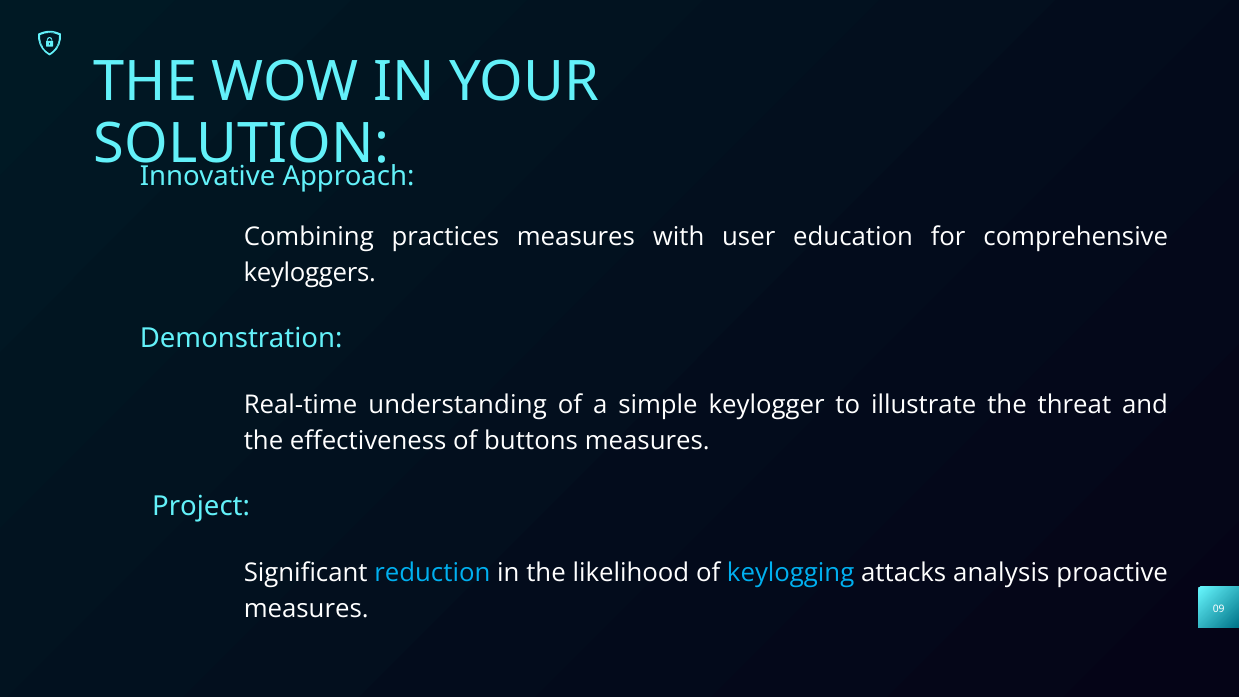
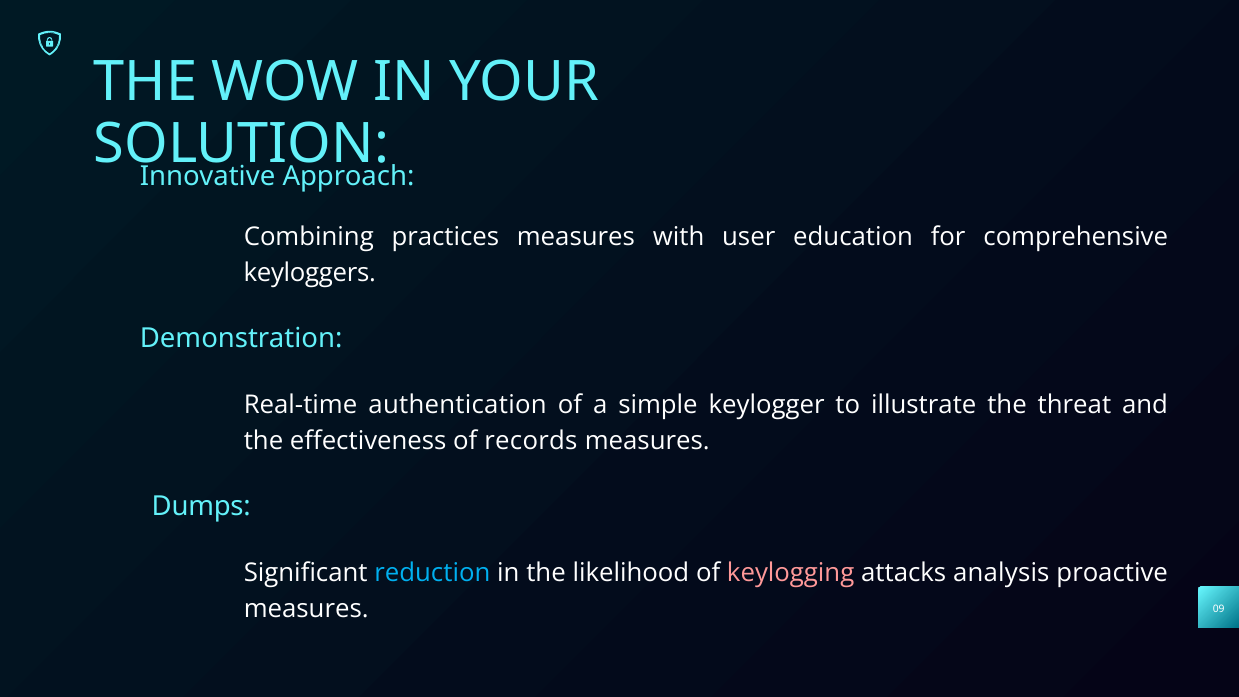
understanding: understanding -> authentication (458, 405)
buttons: buttons -> records (531, 441)
Project: Project -> Dumps (201, 507)
keylogging colour: light blue -> pink (791, 573)
